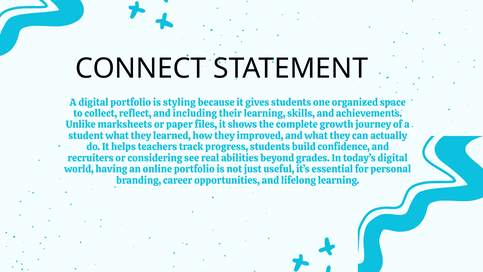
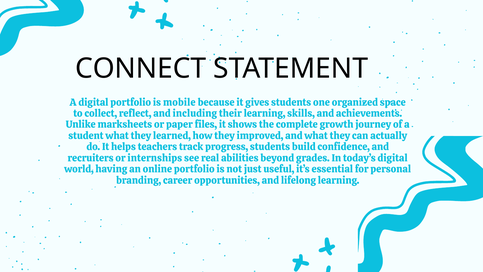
styling: styling -> mobile (179, 102)
considering: considering -> internships (155, 158)
